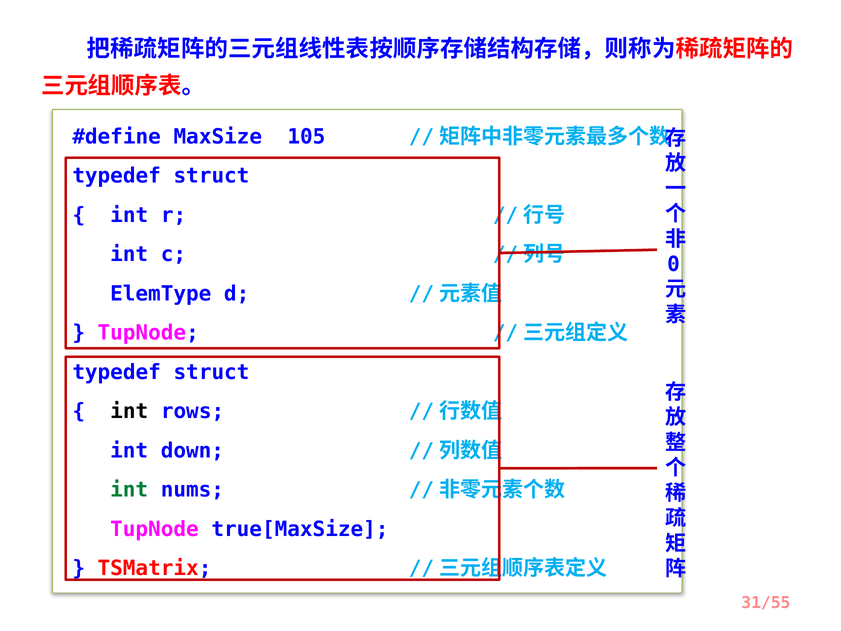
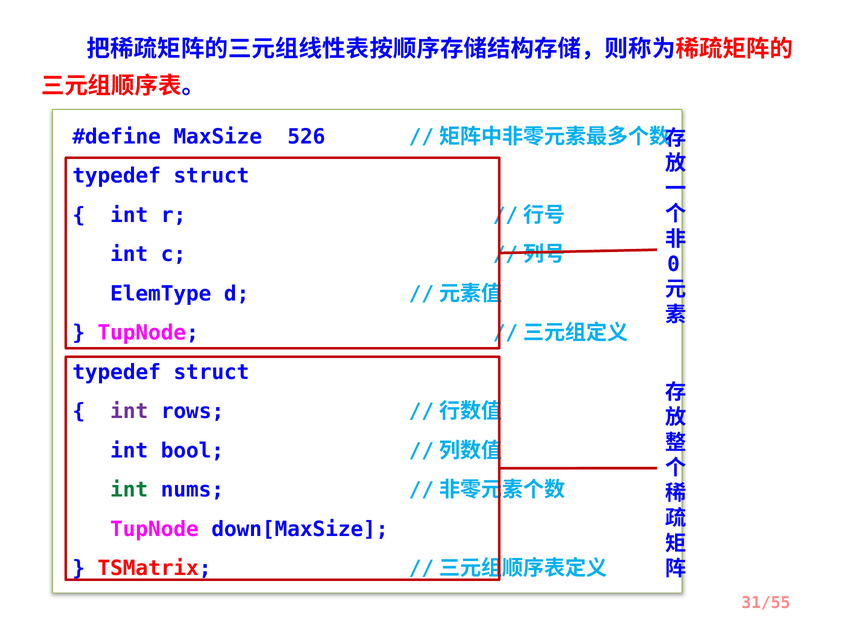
105: 105 -> 526 (306, 137)
int colour: black -> purple (129, 411)
down: down -> bool (192, 451)
true[MaxSize: true[MaxSize -> down[MaxSize (300, 529)
